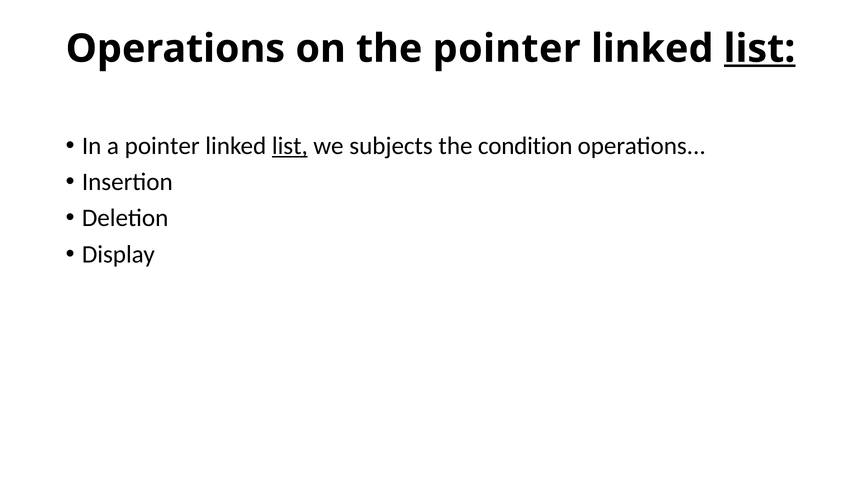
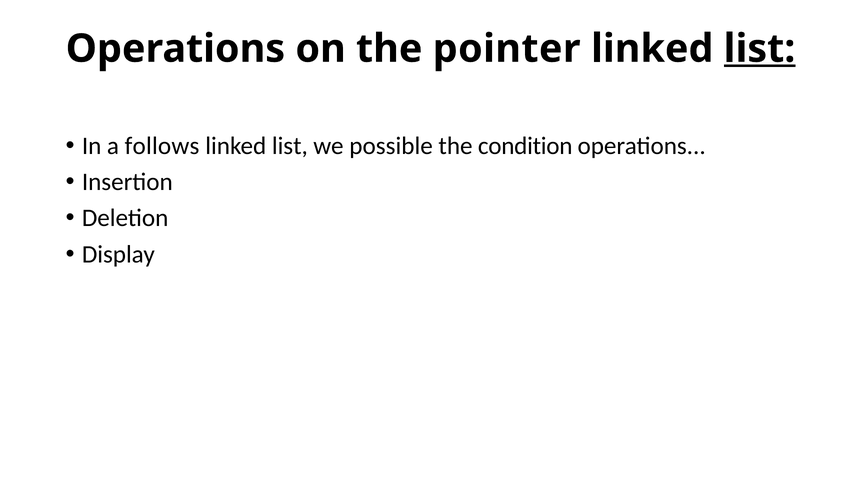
a pointer: pointer -> follows (162, 146)
list underline: present -> none (290, 146)
subjects: subjects -> possible (391, 146)
